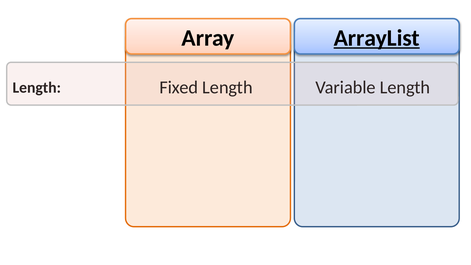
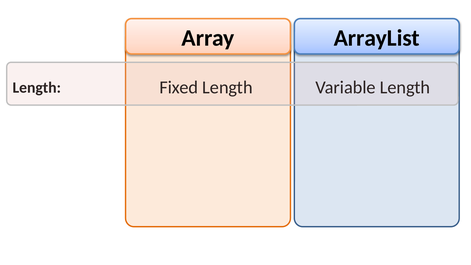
ArrayList underline: present -> none (377, 38)
